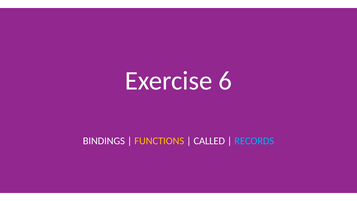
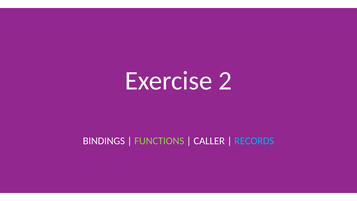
6: 6 -> 2 (225, 81)
FUNCTIONS colour: yellow -> light green (159, 141)
CALLED: CALLED -> CALLER (209, 141)
